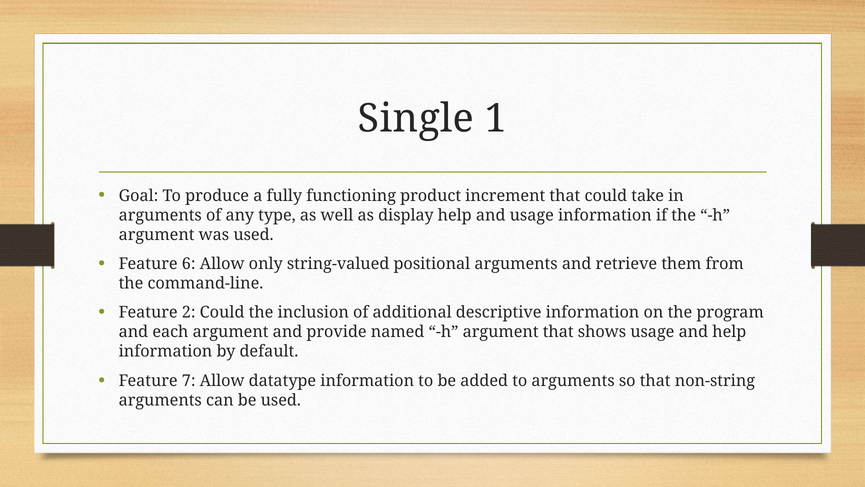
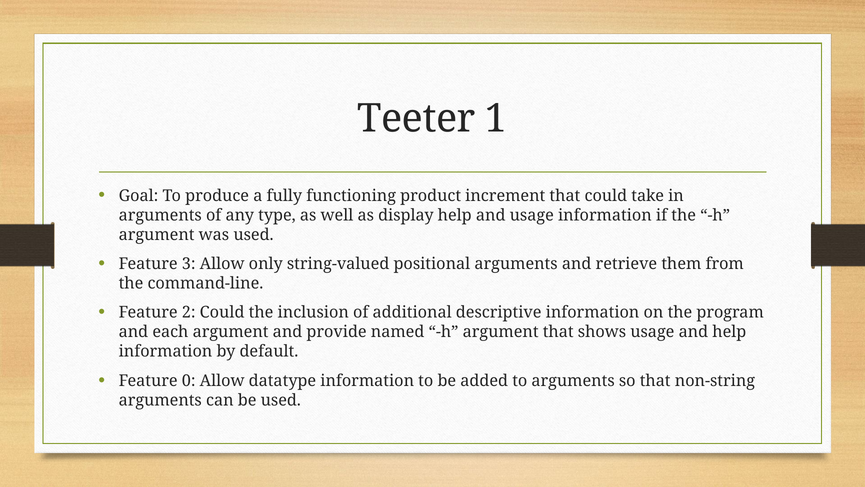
Single: Single -> Teeter (416, 119)
6: 6 -> 3 (189, 264)
7: 7 -> 0 (189, 380)
